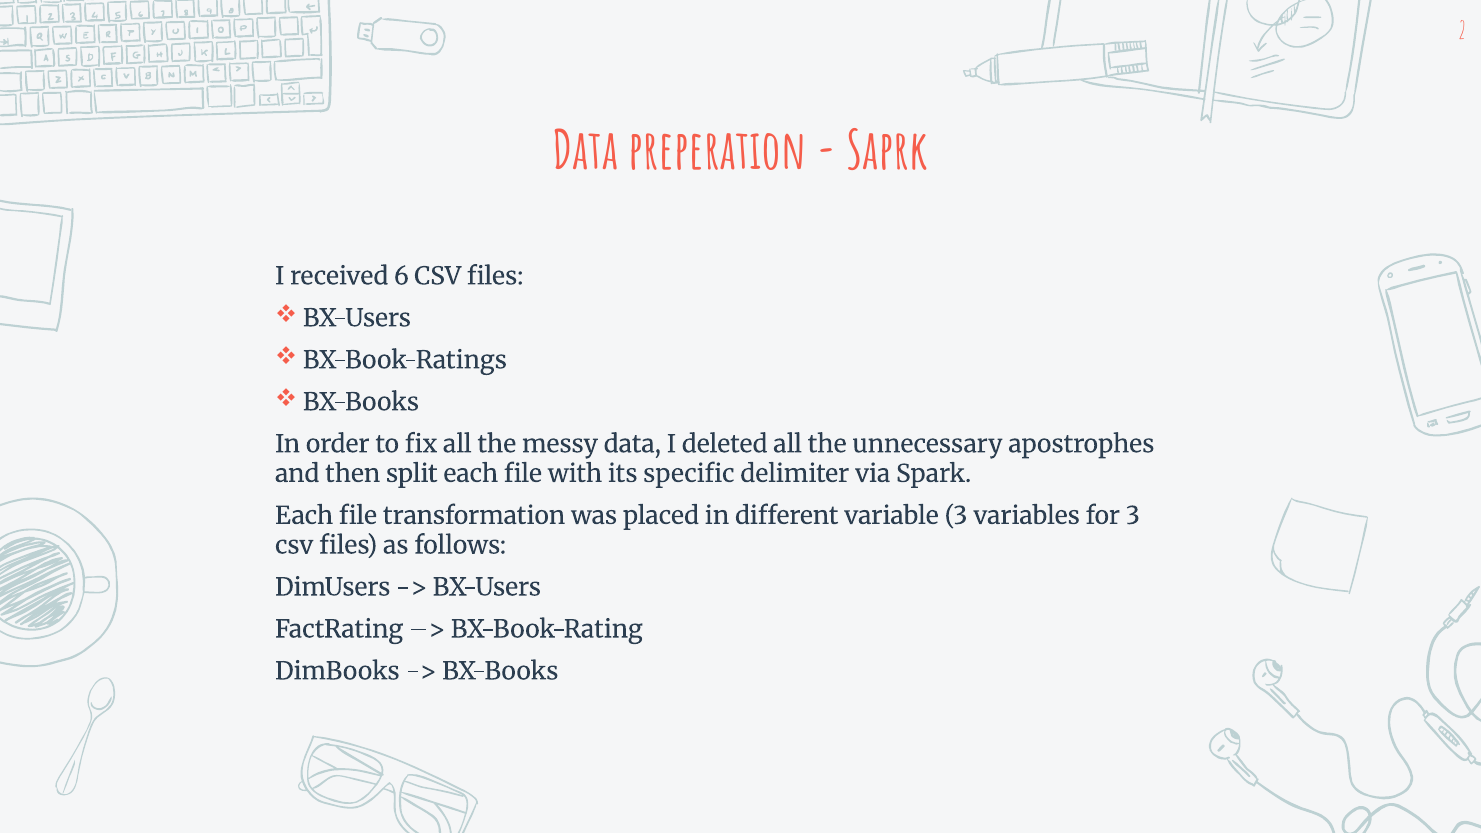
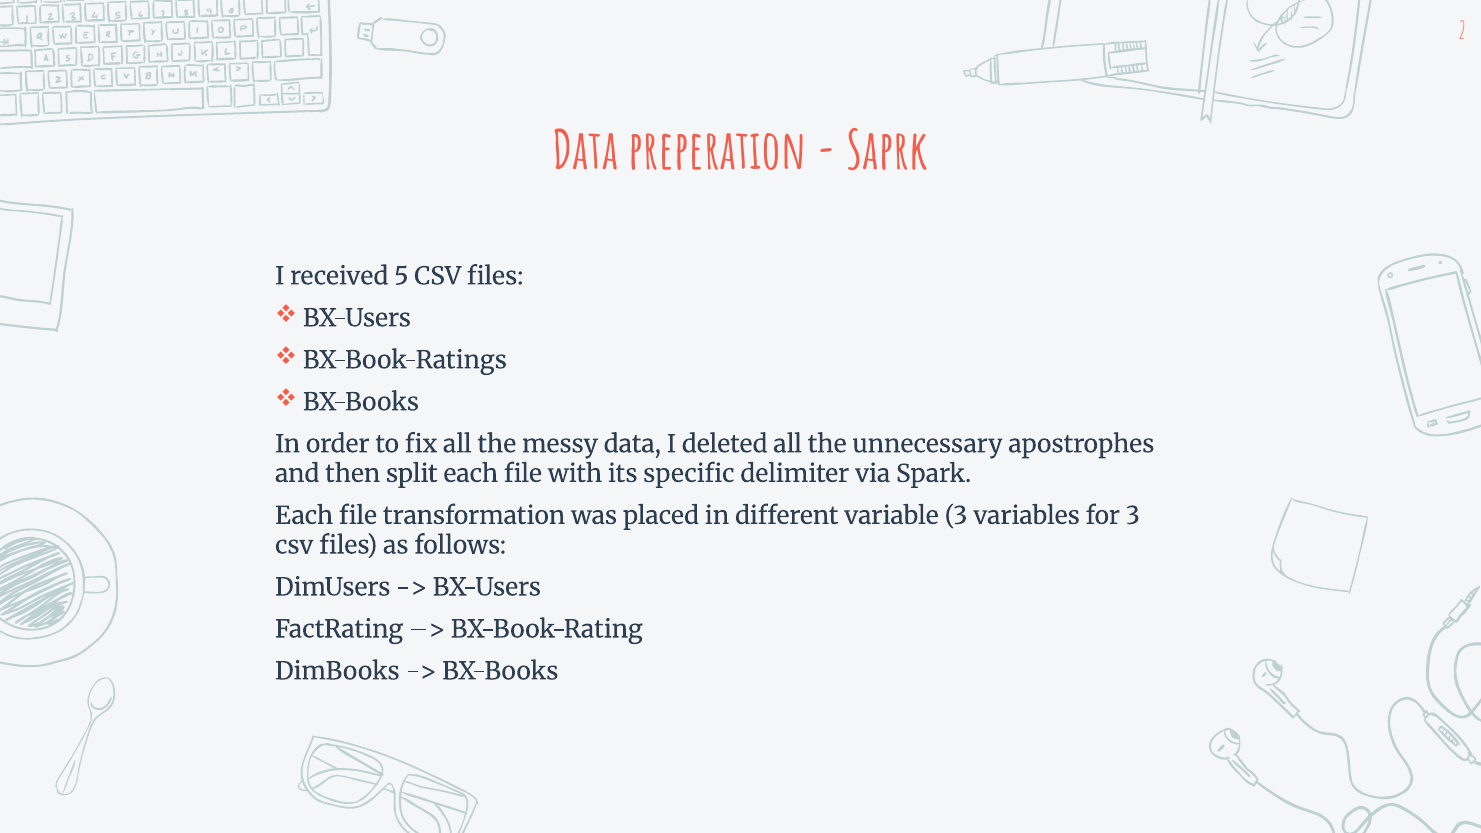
6: 6 -> 5 (401, 276)
